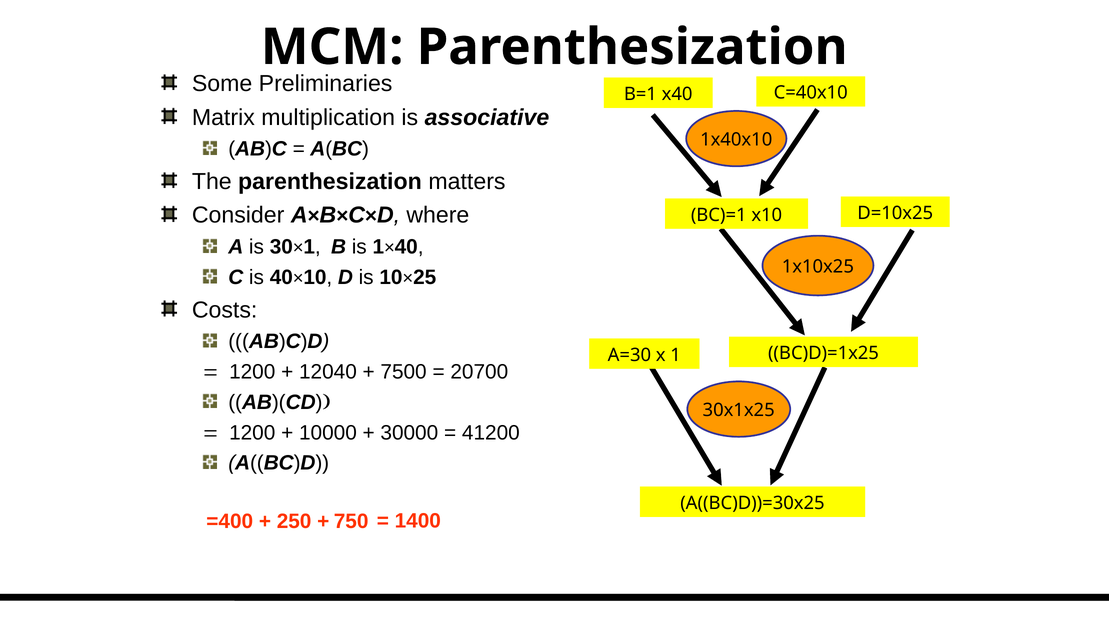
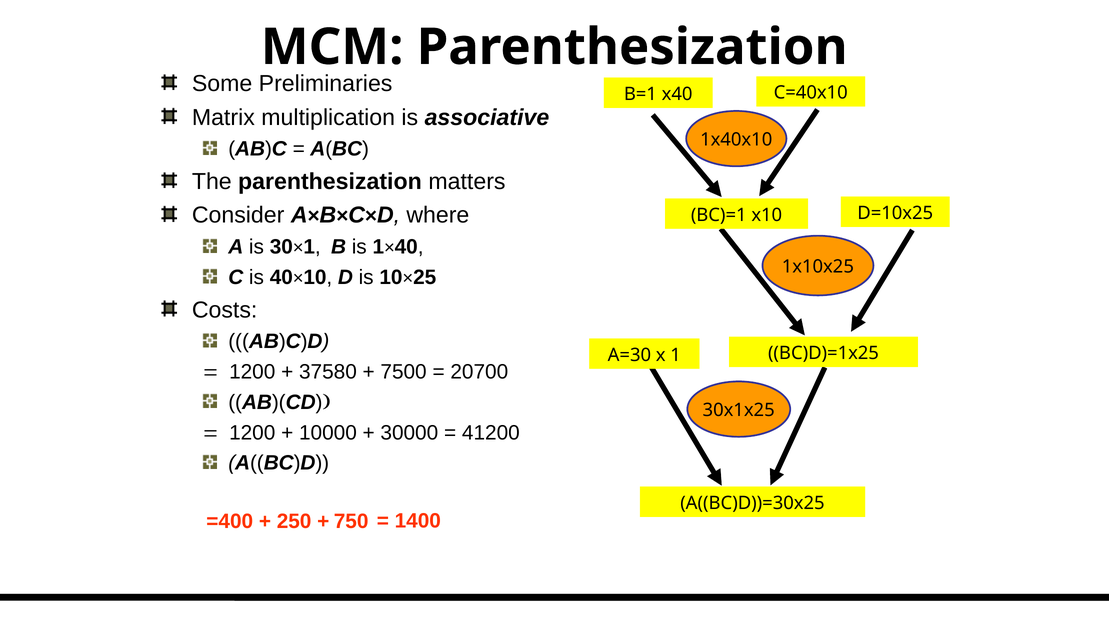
12040: 12040 -> 37580 (328, 372)
